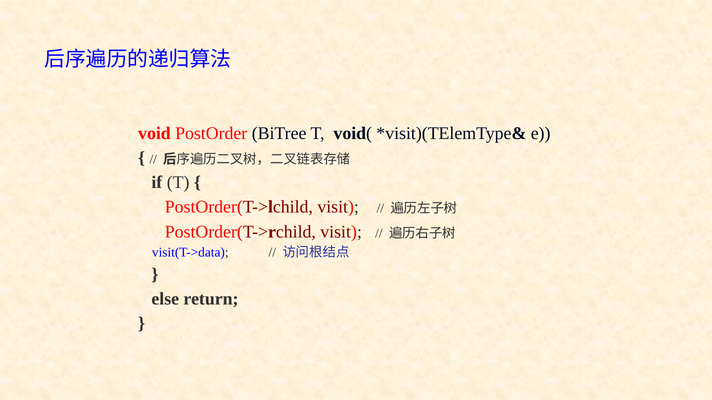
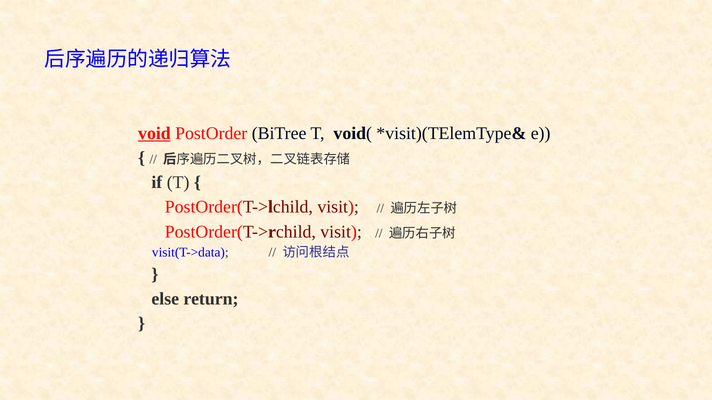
void underline: none -> present (154, 134)
